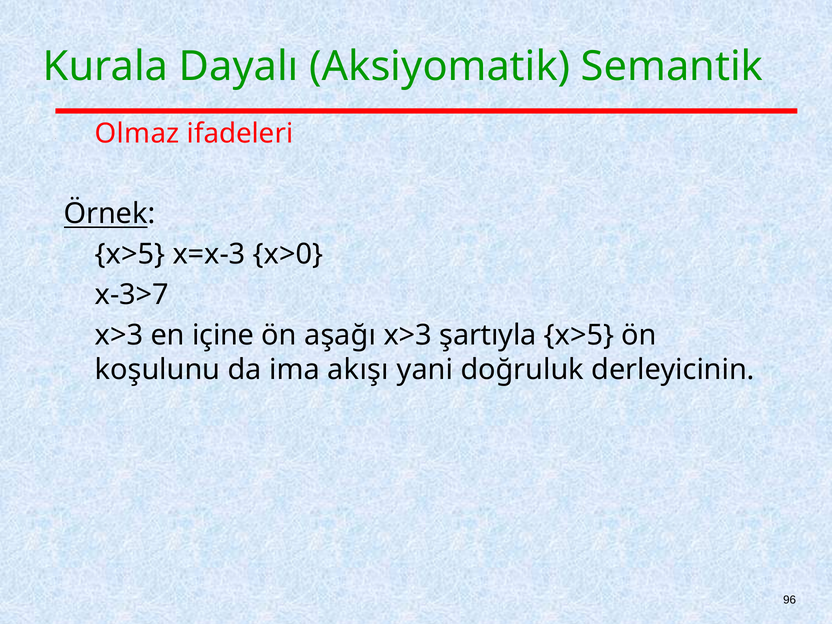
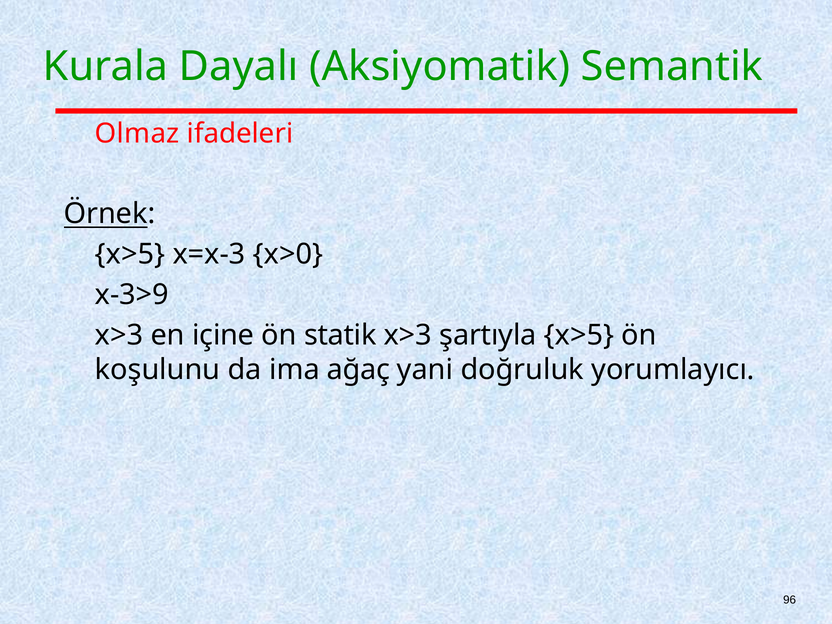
x-3>7: x-3>7 -> x-3>9 (132, 295)
aşağı: aşağı -> statik (340, 335)
akışı: akışı -> ağaç (358, 370)
derleyicinin: derleyicinin -> yorumlayıcı (673, 370)
